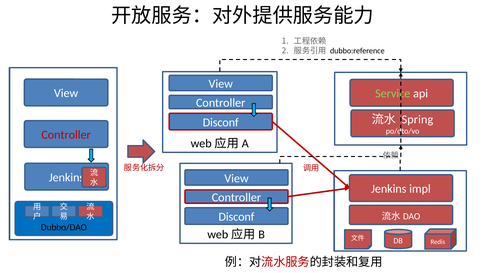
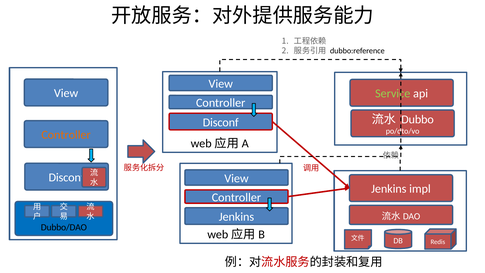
Spring: Spring -> Dubbo (418, 119)
Controller colour: red -> orange (66, 135)
Jenkins: Jenkins -> Disconf (67, 177)
Disconf: Disconf -> Jenkins (236, 217)
